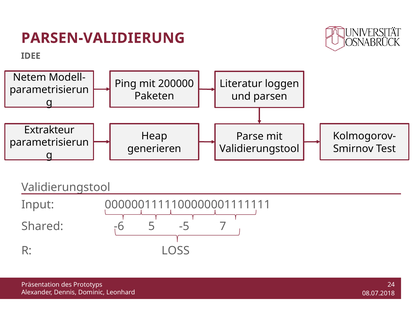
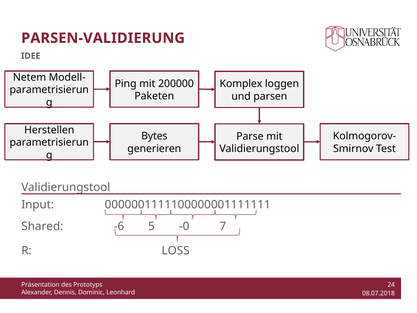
Literatur: Literatur -> Komplex (241, 84)
Extrakteur: Extrakteur -> Herstellen (49, 130)
Heap: Heap -> Bytes (154, 136)
-5: -5 -> -0 (184, 226)
